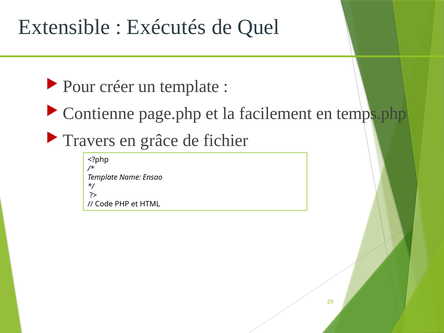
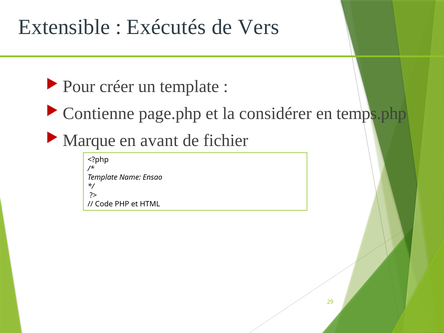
Quel: Quel -> Vers (258, 27)
facilement: facilement -> considérer (275, 114)
Travers: Travers -> Marque (89, 140)
grâce: grâce -> avant (159, 140)
